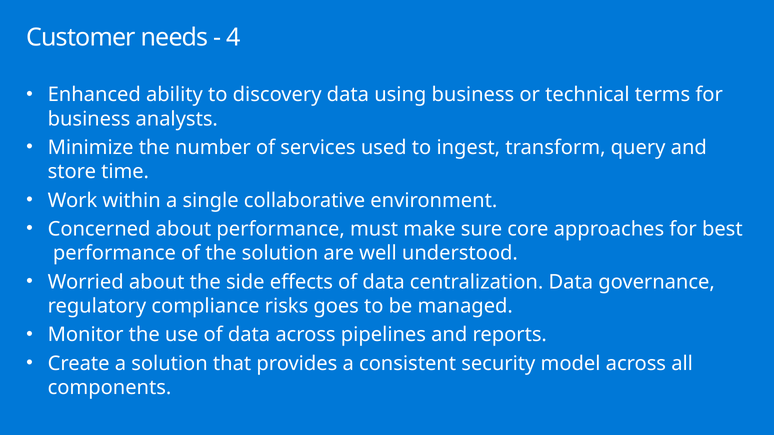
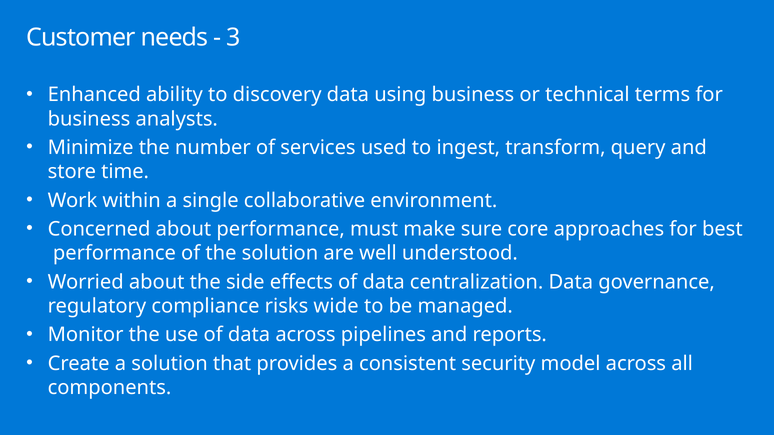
4: 4 -> 3 (233, 38)
goes: goes -> wide (336, 306)
